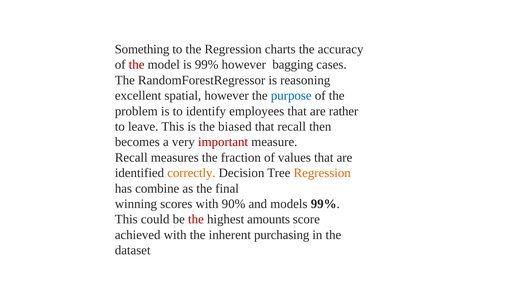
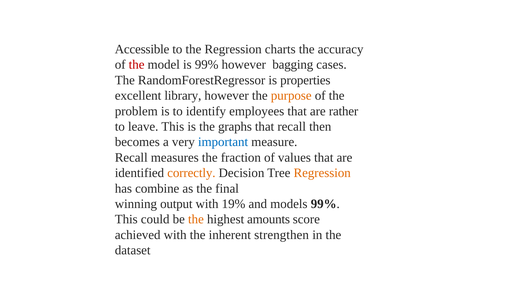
Something: Something -> Accessible (142, 49)
reasoning: reasoning -> properties (305, 80)
spatial: spatial -> library (183, 96)
purpose colour: blue -> orange (291, 96)
biased: biased -> graphs (235, 126)
important colour: red -> blue (223, 142)
scores: scores -> output (176, 204)
90%: 90% -> 19% (234, 204)
the colour: red -> orange (196, 219)
purchasing: purchasing -> strengthen (282, 235)
